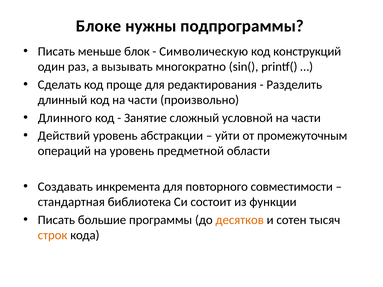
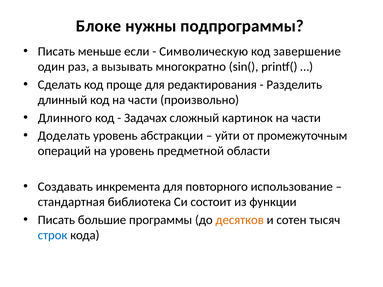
блок: блок -> если (137, 52)
конструкций: конструкций -> завершение (307, 52)
Занятие: Занятие -> Задачах (145, 118)
условной: условной -> картинок (247, 118)
Действий: Действий -> Доделать (64, 136)
совместимости: совместимости -> использование (292, 187)
строк colour: orange -> blue (53, 235)
